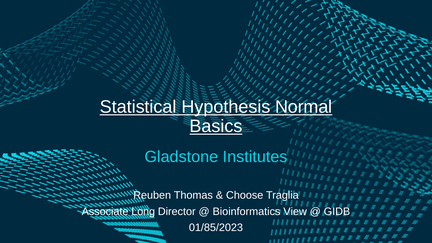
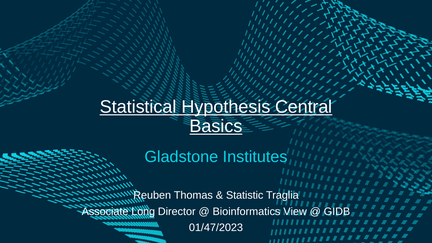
Normal: Normal -> Central (304, 107)
Choose: Choose -> Statistic (245, 195)
01/85/2023: 01/85/2023 -> 01/47/2023 (216, 228)
